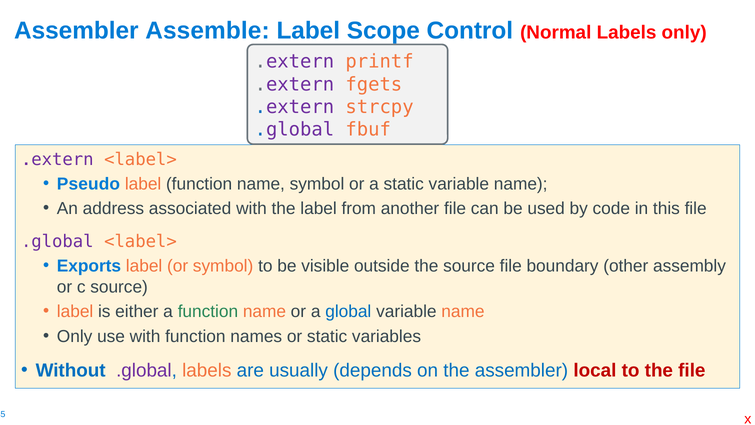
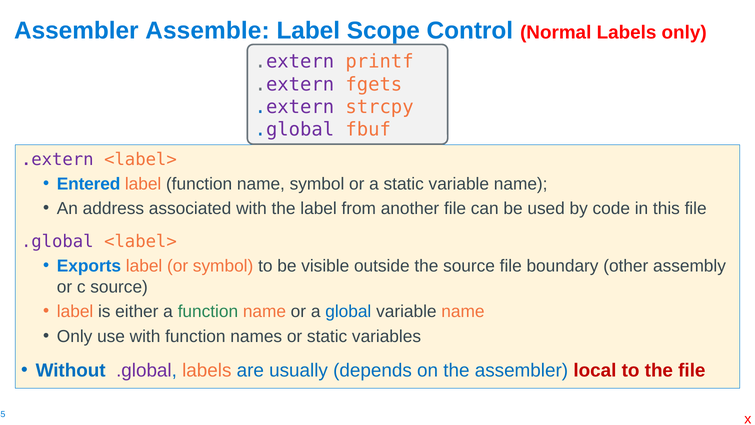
Pseudo: Pseudo -> Entered (89, 184)
